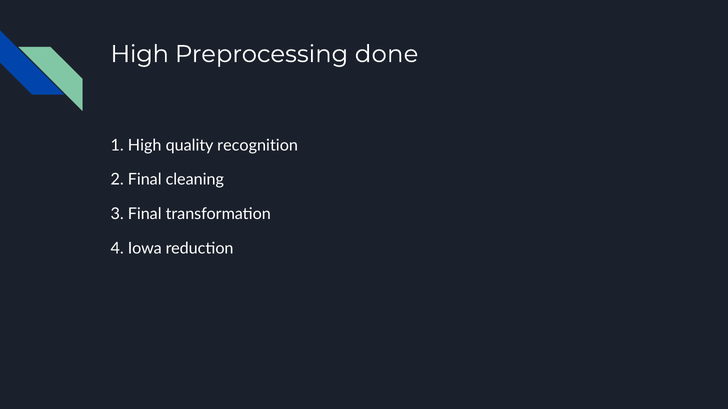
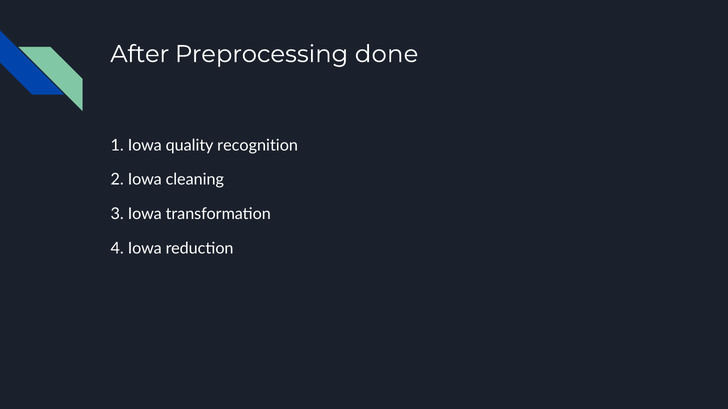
High: High -> After (140, 54)
1 High: High -> Iowa (145, 146)
2 Final: Final -> Iowa (145, 180)
3 Final: Final -> Iowa (145, 214)
